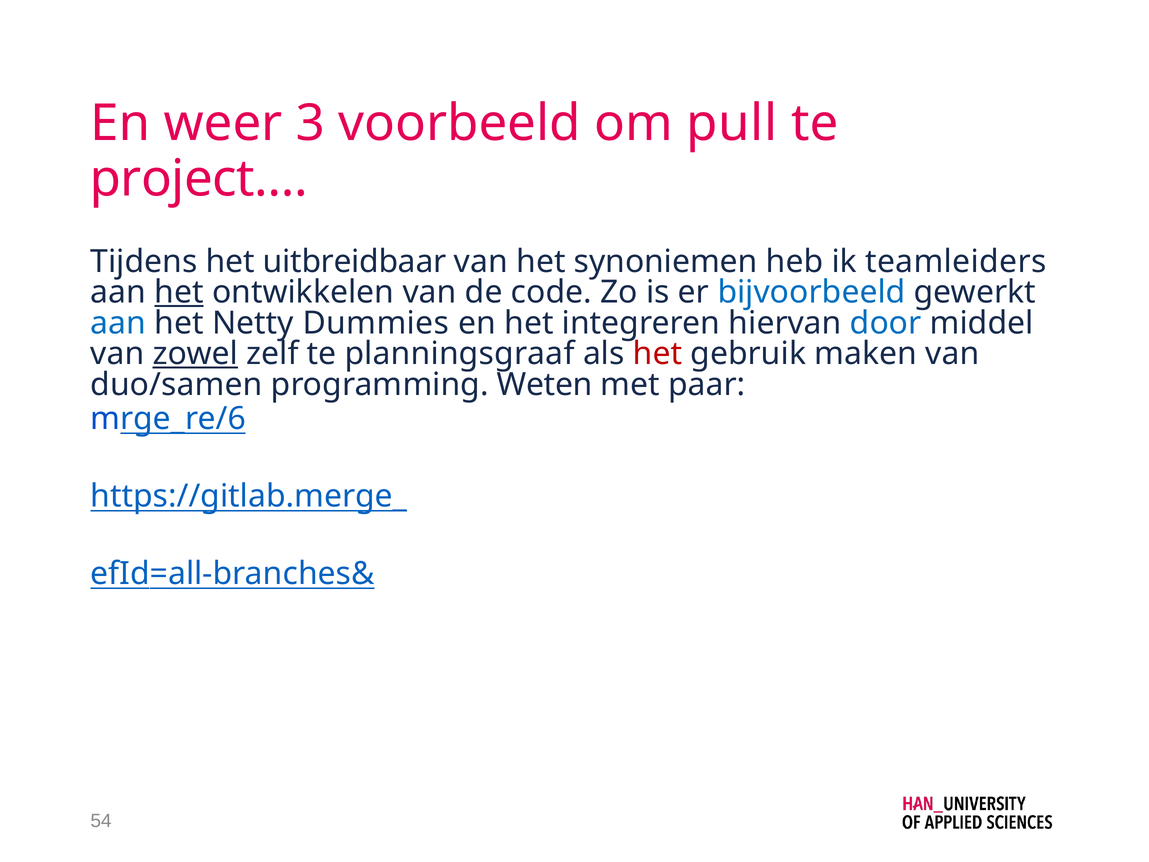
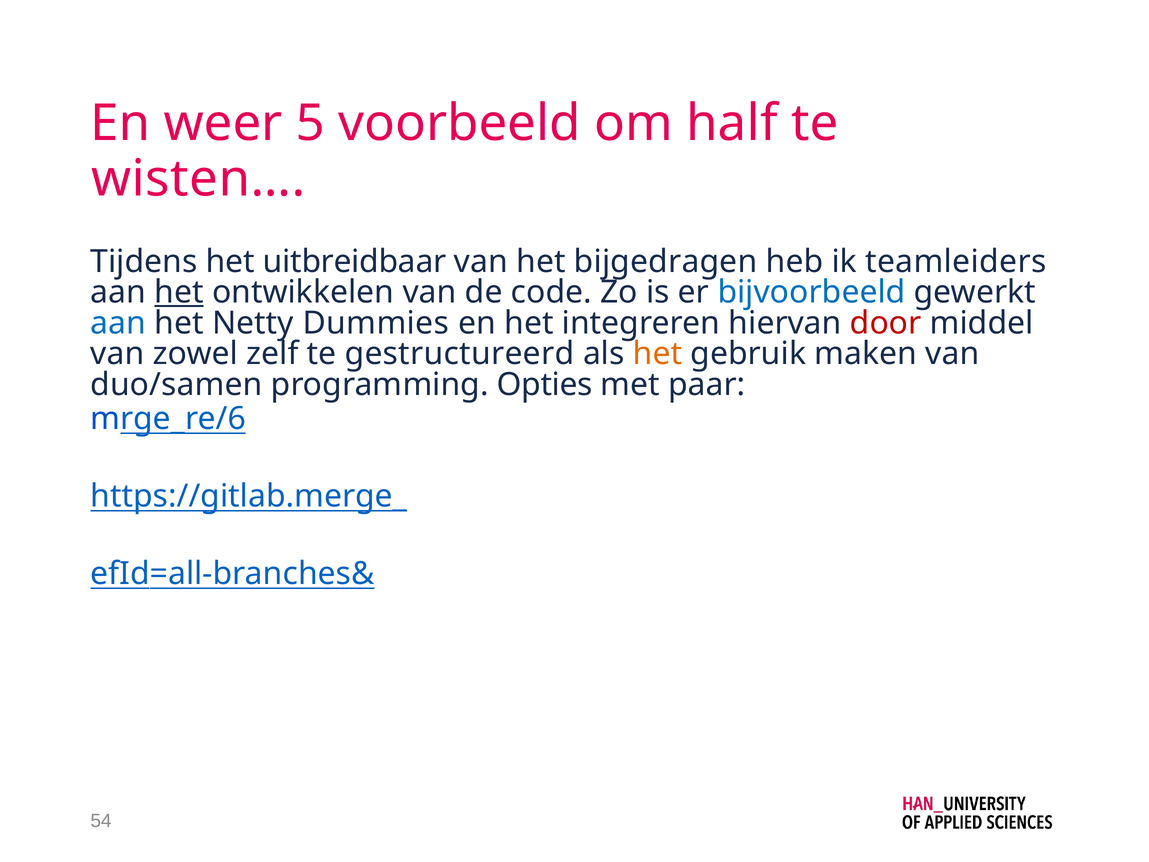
3: 3 -> 5 (310, 124)
pull: pull -> half (732, 124)
project…: project… -> wisten… (198, 179)
synoniemen: synoniemen -> bijgedragen (666, 262)
door colour: blue -> red (886, 323)
zowel underline: present -> none (195, 354)
planningsgraaf: planningsgraaf -> gestructureerd (460, 354)
het colour: red -> orange (657, 354)
Weten: Weten -> Opties (545, 384)
